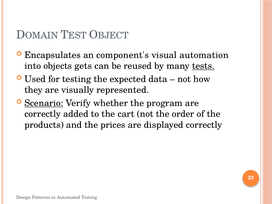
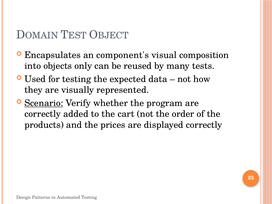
automation: automation -> composition (204, 55)
gets: gets -> only (83, 66)
tests underline: present -> none (203, 66)
